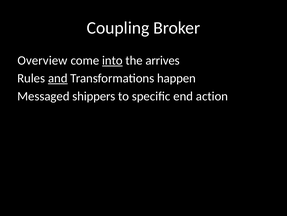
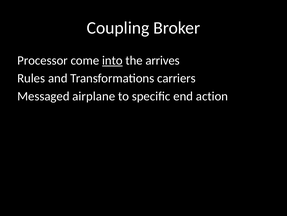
Overview: Overview -> Processor (43, 60)
and underline: present -> none (58, 78)
happen: happen -> carriers (176, 78)
shippers: shippers -> airplane (94, 96)
